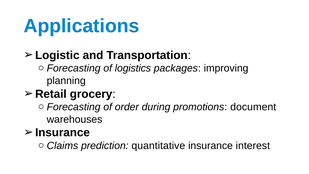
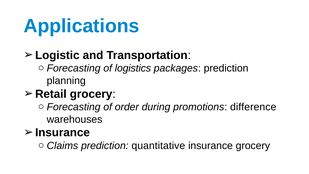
packages improving: improving -> prediction (226, 68)
document: document -> difference (253, 107)
insurance interest: interest -> grocery (253, 145)
